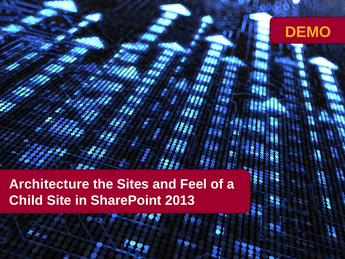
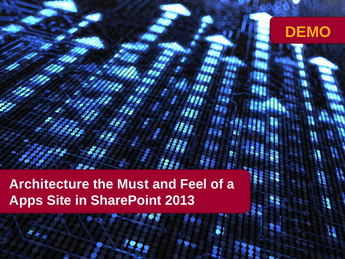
Sites: Sites -> Must (133, 184)
Child: Child -> Apps (26, 200)
